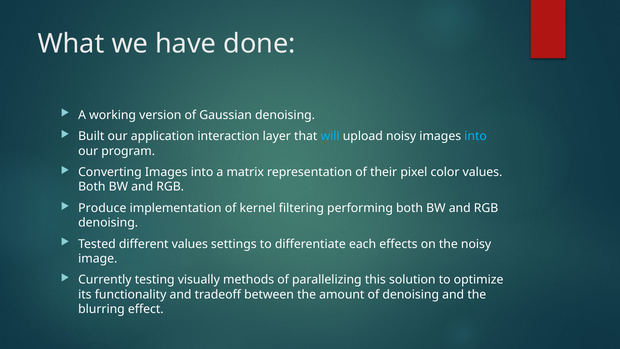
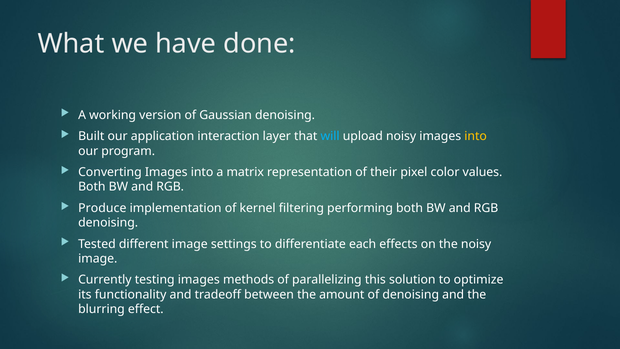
into colour: light blue -> yellow (476, 136)
different values: values -> image (190, 244)
testing visually: visually -> images (199, 280)
